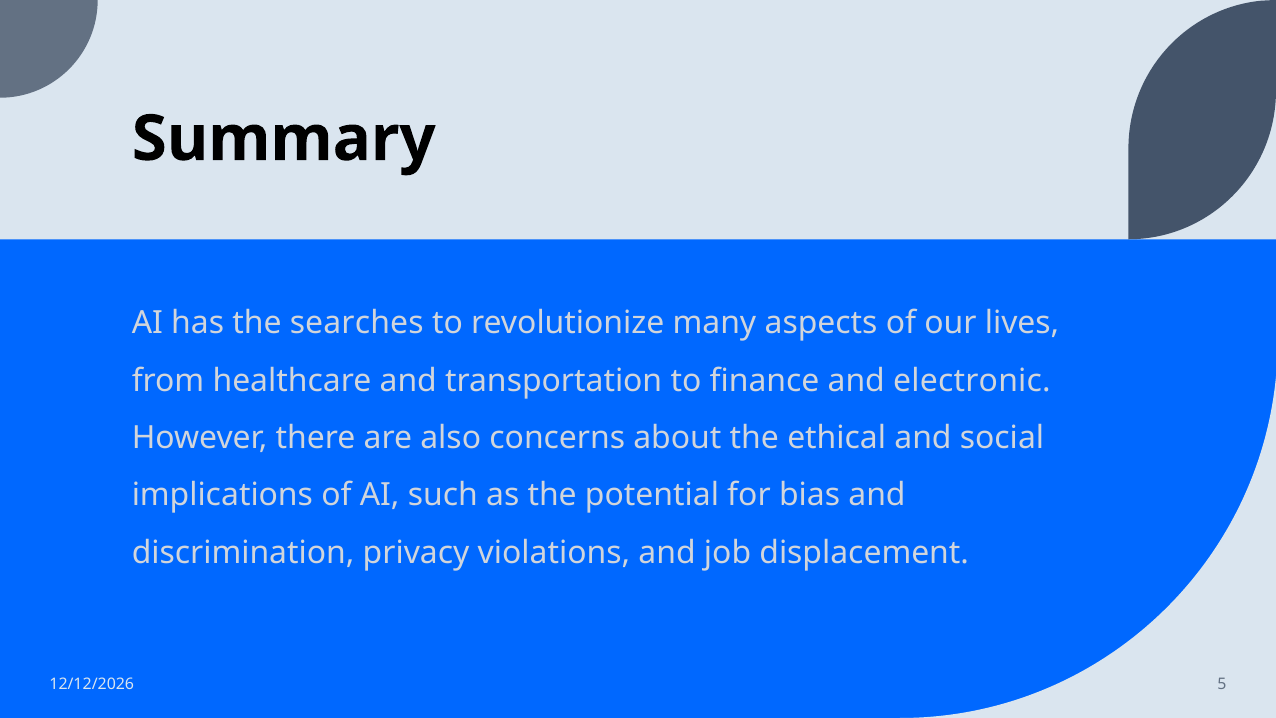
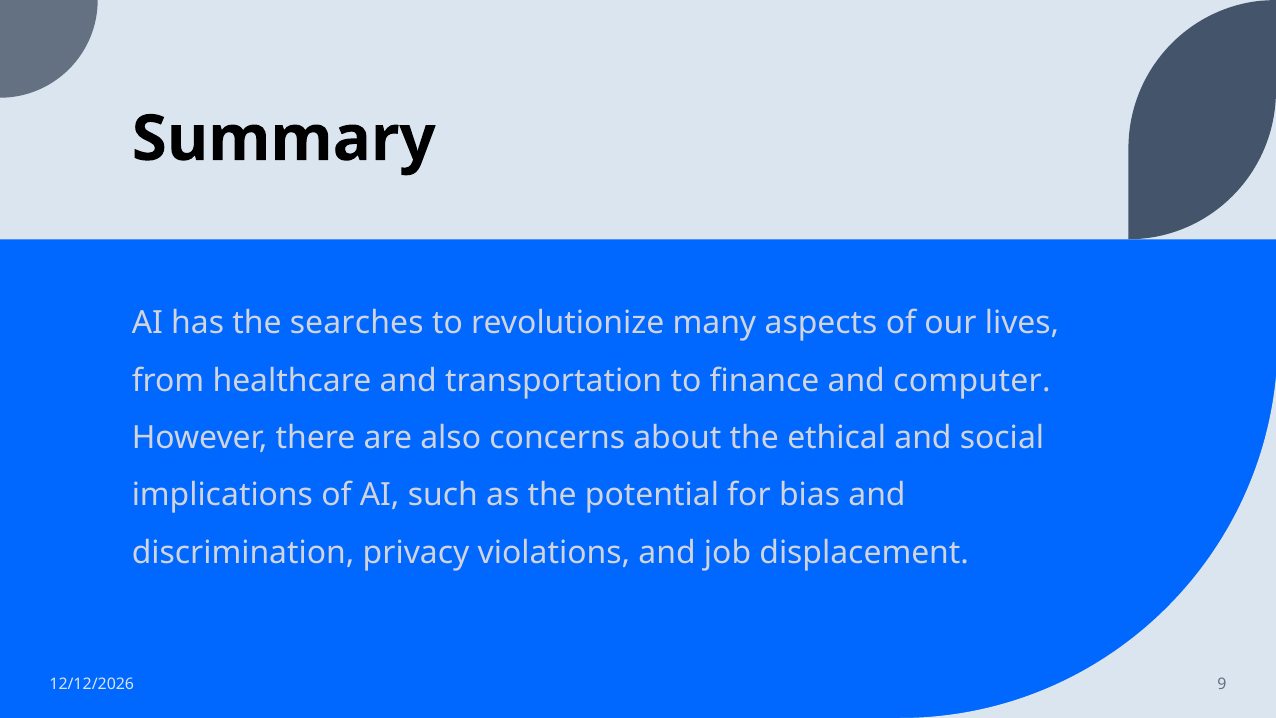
electronic: electronic -> computer (972, 380)
5: 5 -> 9 (1222, 684)
